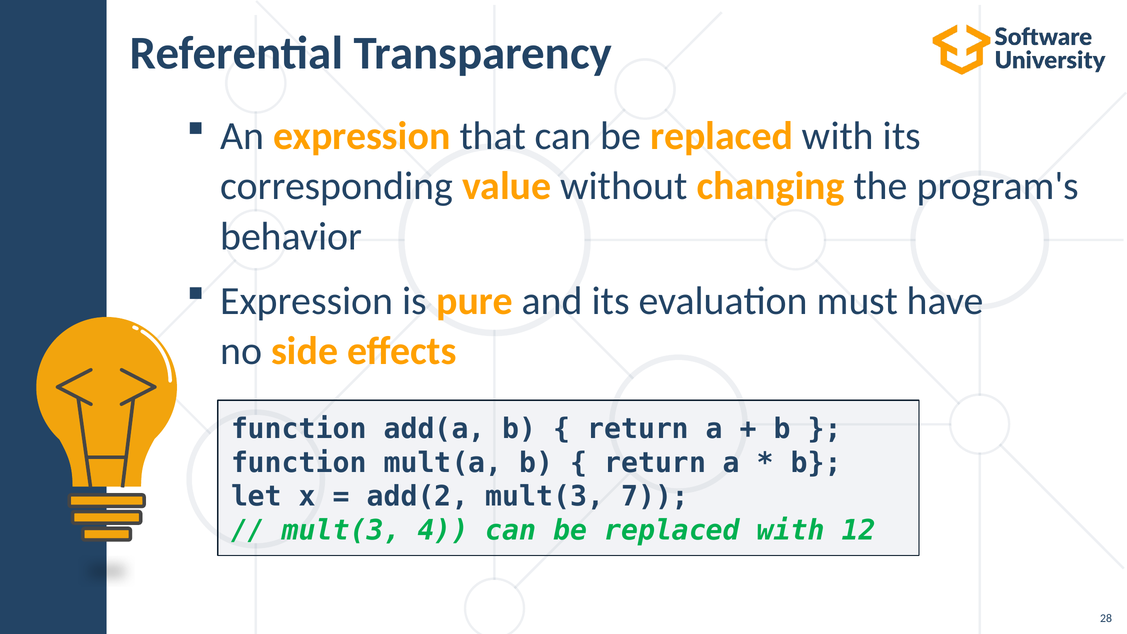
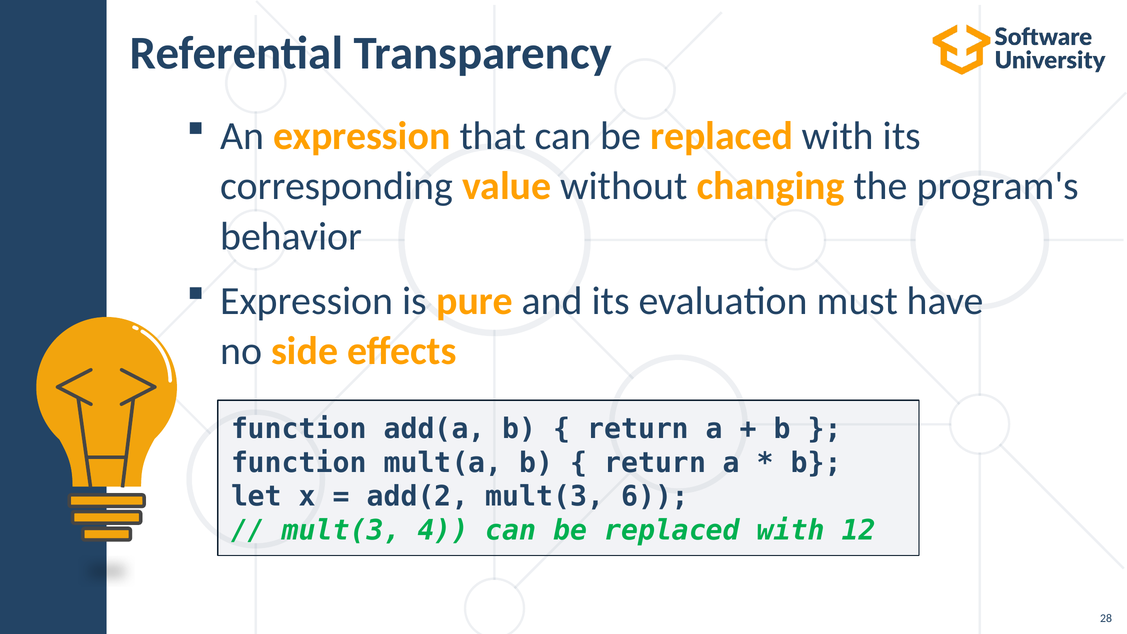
7: 7 -> 6 (655, 497)
